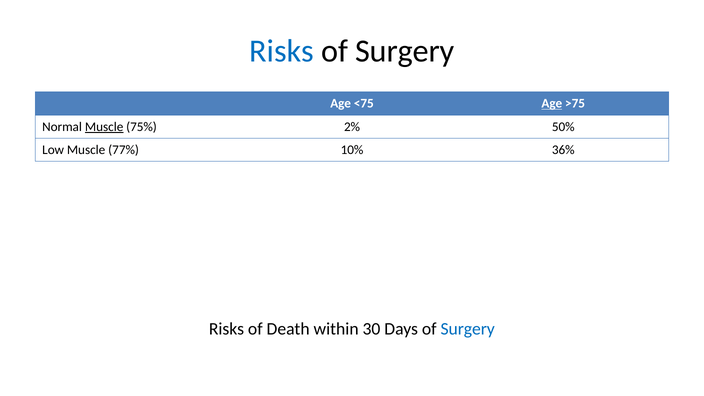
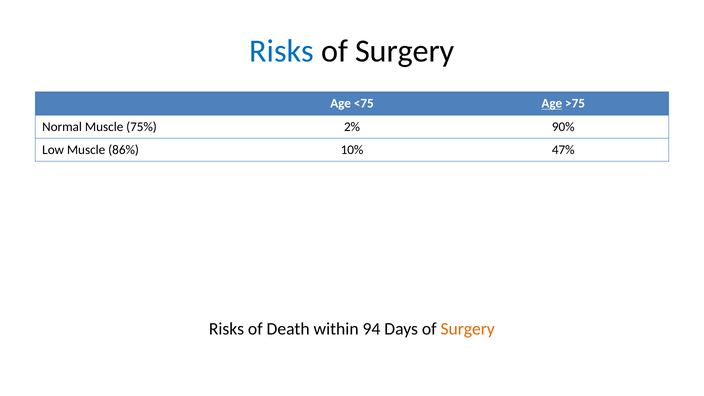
Muscle underline: present -> none (104, 127)
50%: 50% -> 90% (563, 127)
77%: 77% -> 86% (124, 150)
36%: 36% -> 47% (563, 150)
30: 30 -> 94 (371, 329)
Surgery colour: blue -> orange (468, 329)
